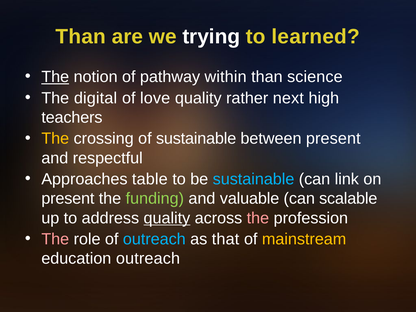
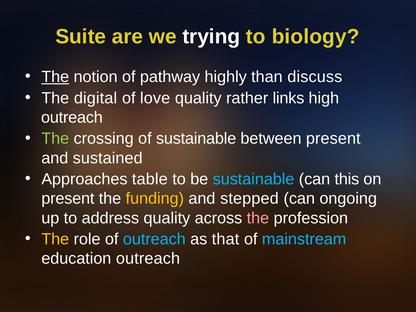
Than: Than -> Suite (81, 37)
learned: learned -> biology (316, 37)
within: within -> highly (226, 77)
science: science -> discuss (315, 77)
next: next -> links (288, 98)
teachers: teachers -> outreach (72, 117)
The colour: yellow -> light green (55, 139)
respectful: respectful -> sustained (108, 158)
link: link -> this (347, 179)
funding colour: light green -> yellow (155, 199)
valuable: valuable -> stepped (249, 199)
scalable: scalable -> ongoing (348, 199)
quality underline: present -> none (167, 218)
The colour: pink -> yellow (55, 239)
mainstream colour: yellow -> light blue (304, 239)
